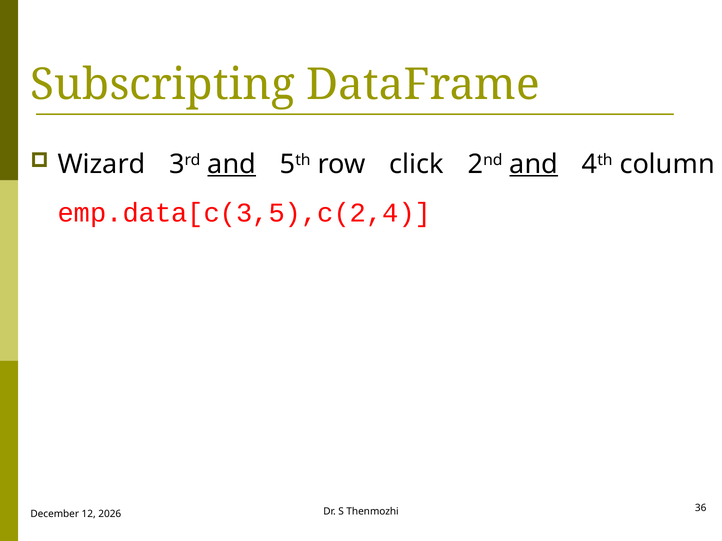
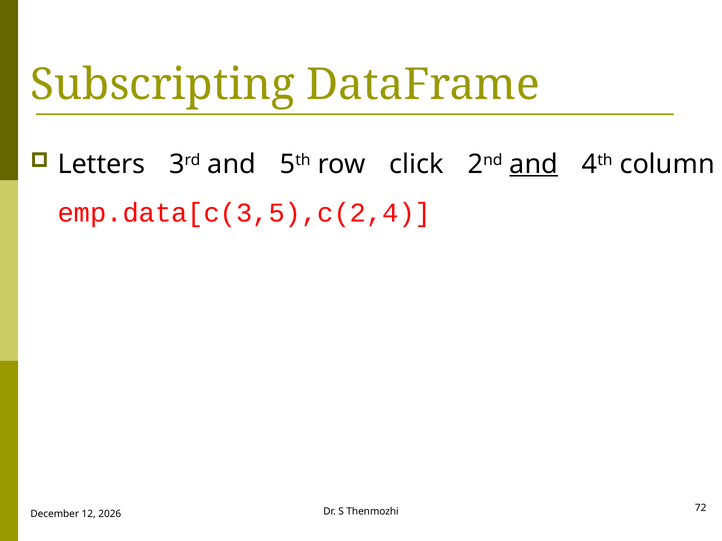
Wizard: Wizard -> Letters (101, 164)
and underline: present -> none (232, 164)
36: 36 -> 72 (701, 509)
